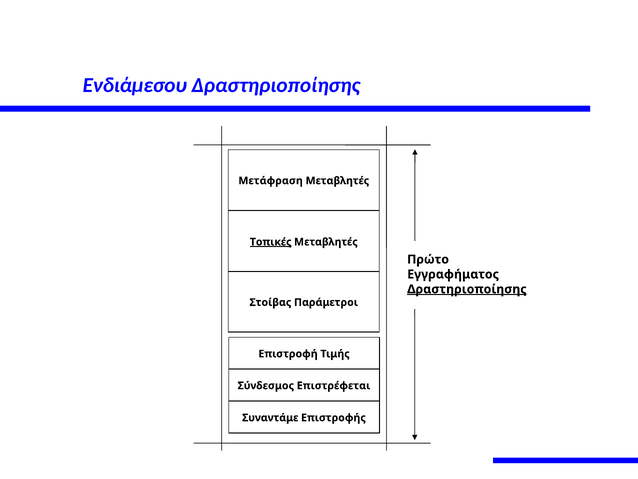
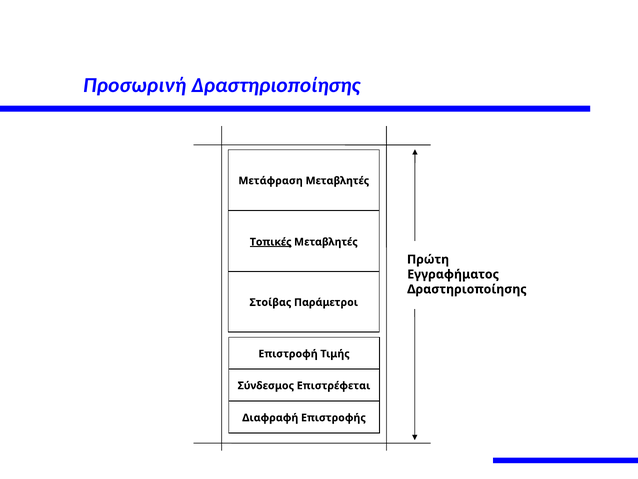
Ενδιάμεσου: Ενδιάμεσου -> Προσωρινή (135, 85)
Πρώτο: Πρώτο -> Πρώτη (428, 259)
Δραστηριοποίησης underline: present -> none (467, 289)
Συναντάμε: Συναντάμε -> Διαφραφή (270, 417)
